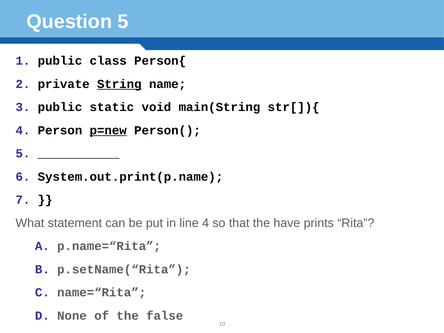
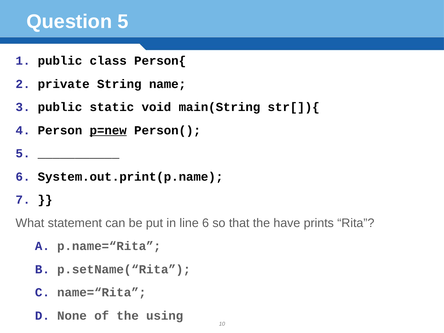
String underline: present -> none (119, 84)
line 4: 4 -> 6 (206, 223)
false: false -> using (165, 316)
